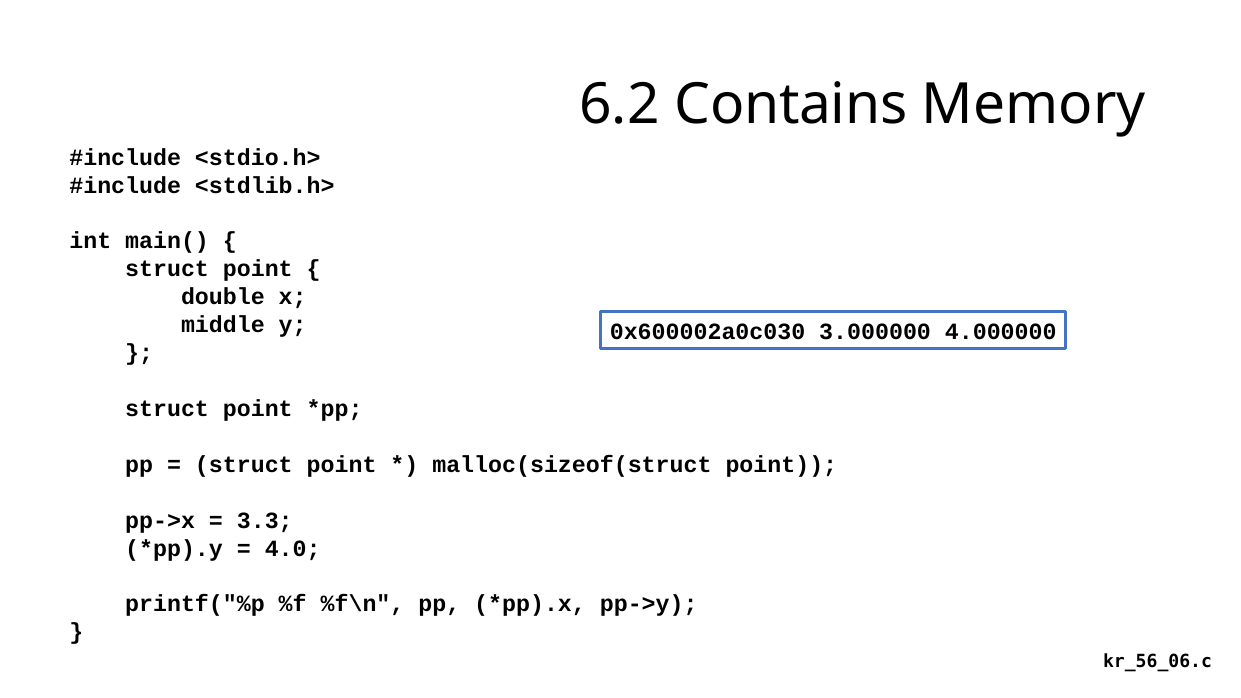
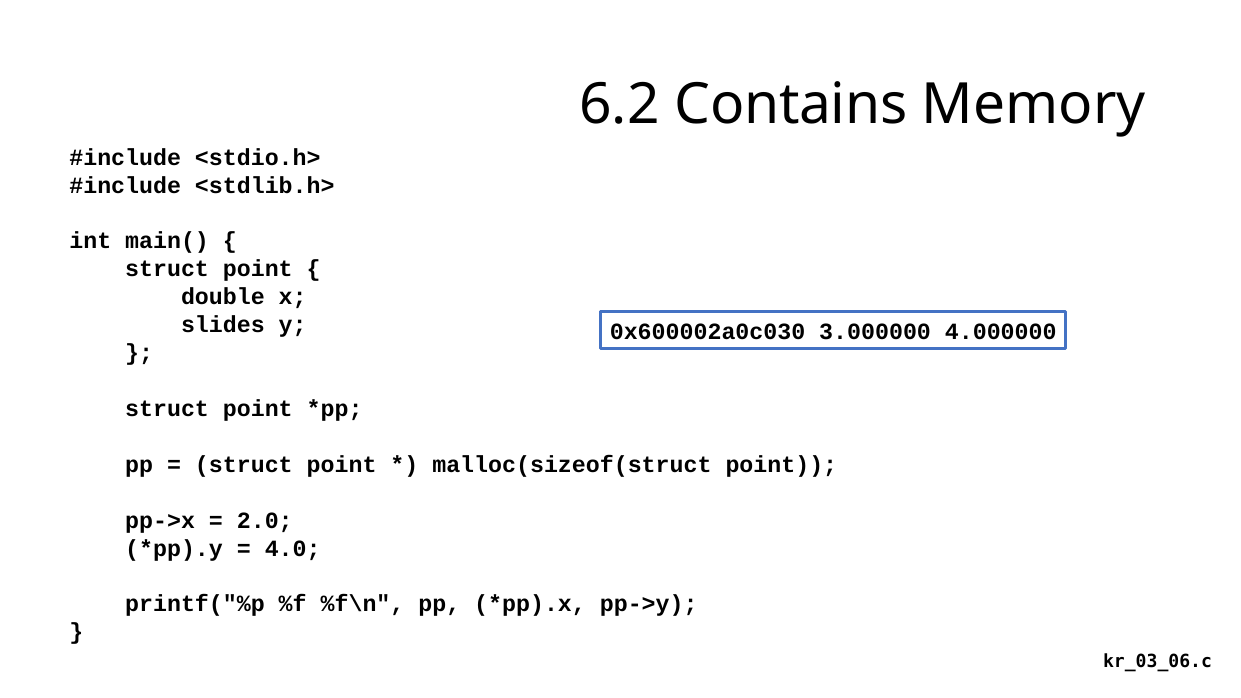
middle: middle -> slides (223, 325)
3.3: 3.3 -> 2.0 (265, 521)
kr_56_06.c: kr_56_06.c -> kr_03_06.c (1158, 662)
